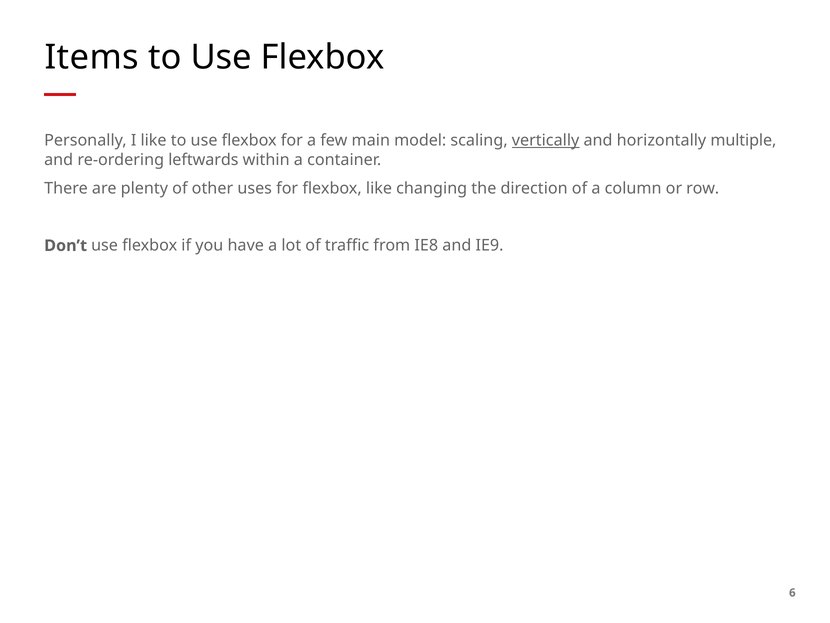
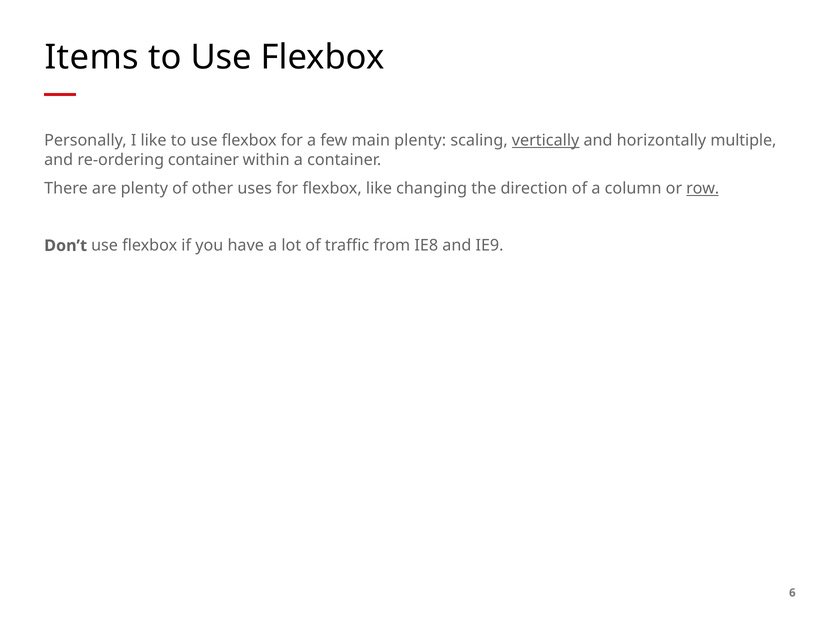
main model: model -> plenty (420, 140)
re-ordering leftwards: leftwards -> container (203, 160)
row underline: none -> present (703, 188)
